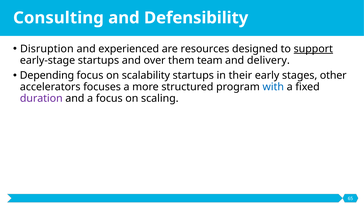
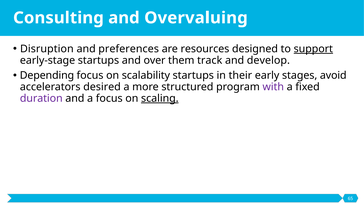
Defensibility: Defensibility -> Overvaluing (196, 18)
experienced: experienced -> preferences (129, 49)
team: team -> track (210, 61)
delivery: delivery -> develop (268, 61)
other: other -> avoid (333, 76)
focuses: focuses -> desired (102, 87)
with colour: blue -> purple (273, 87)
scaling underline: none -> present (160, 99)
